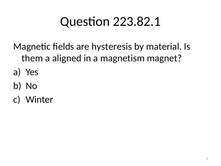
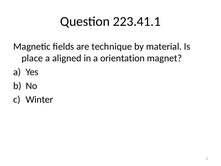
223.82.1: 223.82.1 -> 223.41.1 (137, 21)
hysteresis: hysteresis -> technique (112, 46)
them: them -> place (32, 58)
magnetism: magnetism -> orientation (122, 58)
